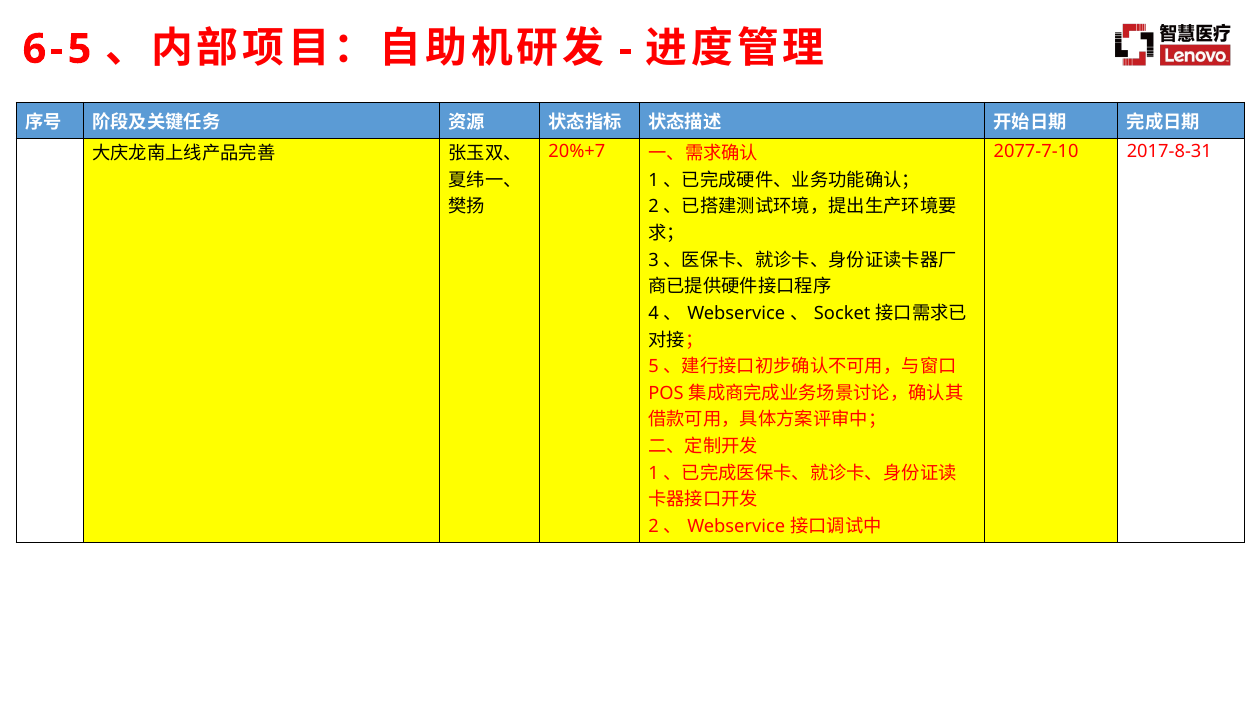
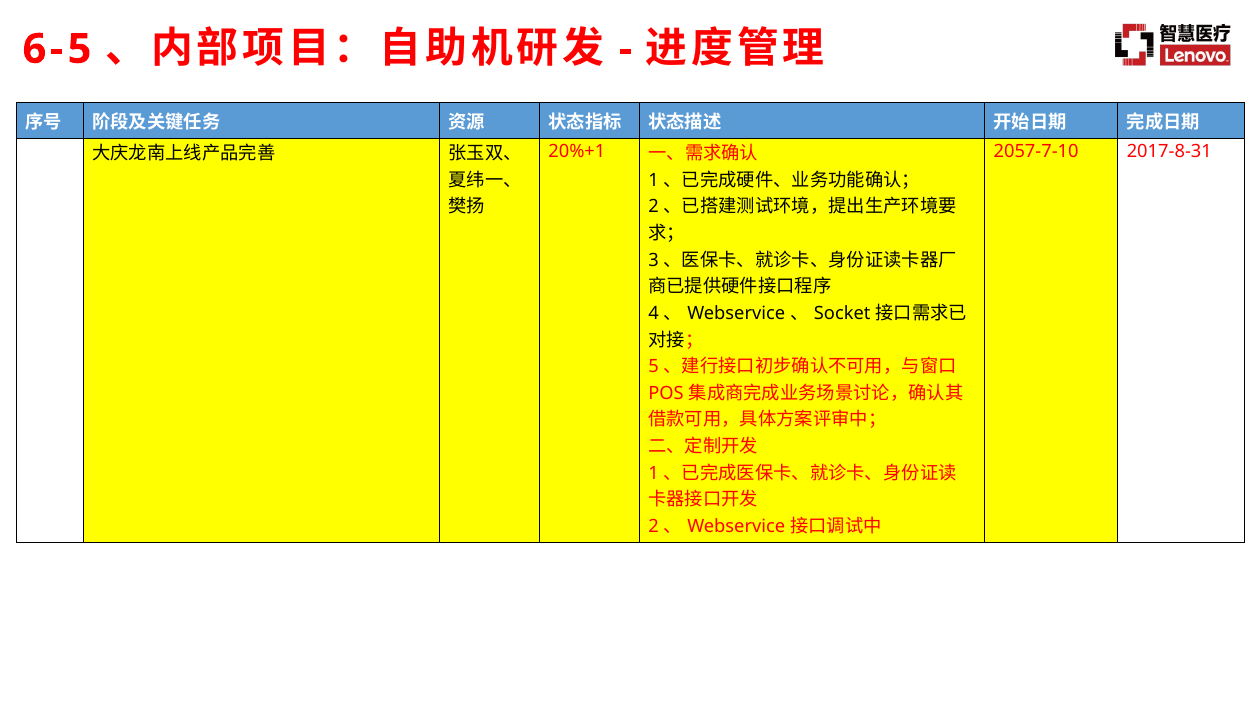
20%+7: 20%+7 -> 20%+1 (577, 152)
2077-7-10: 2077-7-10 -> 2057-7-10 (1036, 152)
